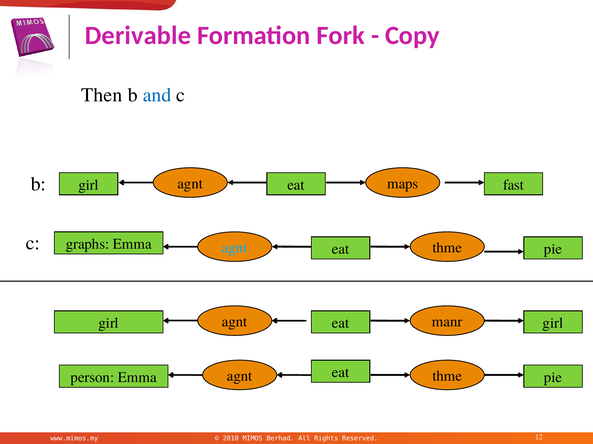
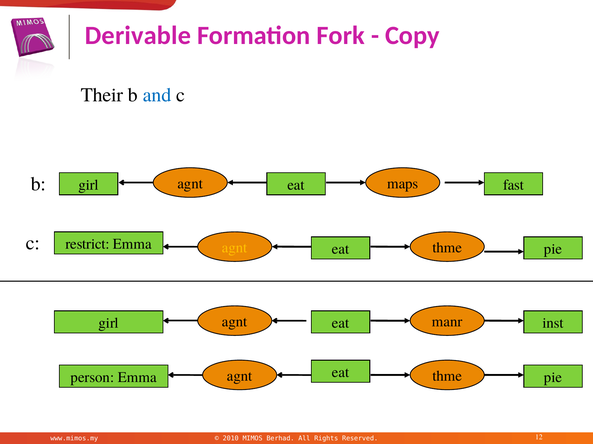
Then: Then -> Their (102, 95)
graphs: graphs -> restrict (88, 244)
agnt colour: light blue -> yellow (235, 248)
manr girl: girl -> inst (553, 323)
